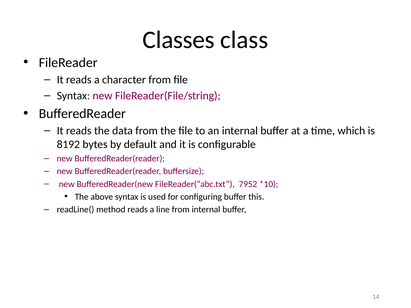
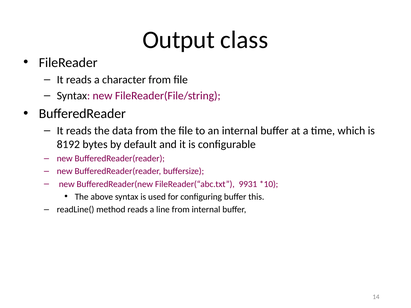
Classes: Classes -> Output (179, 40)
7952: 7952 -> 9931 (248, 184)
